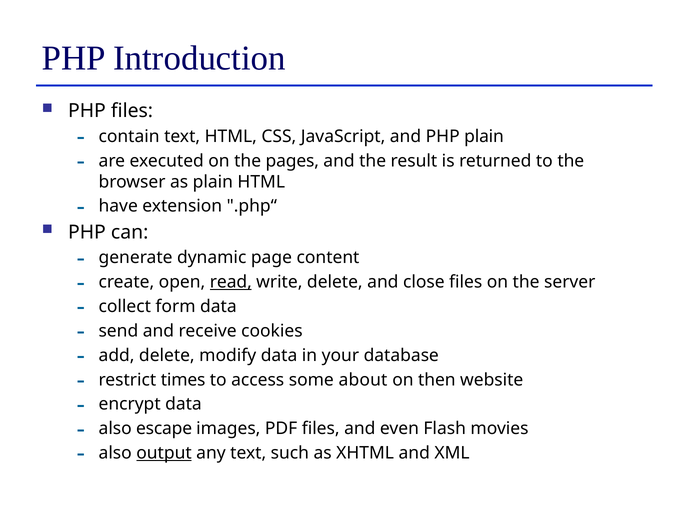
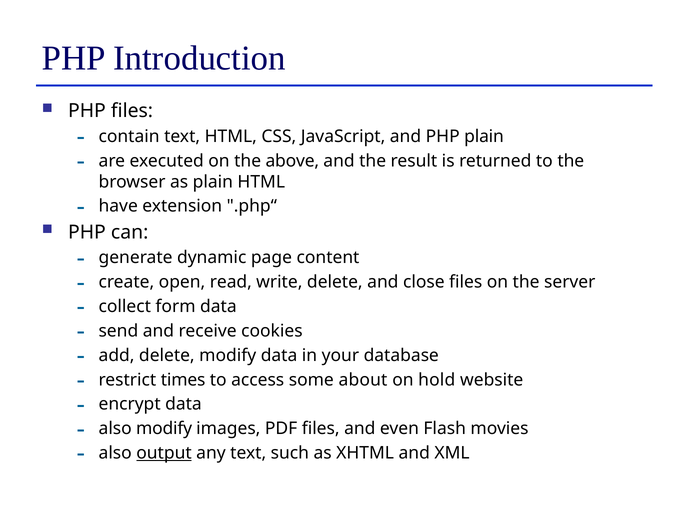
pages: pages -> above (292, 161)
read underline: present -> none (231, 282)
then: then -> hold (437, 380)
also escape: escape -> modify (164, 429)
